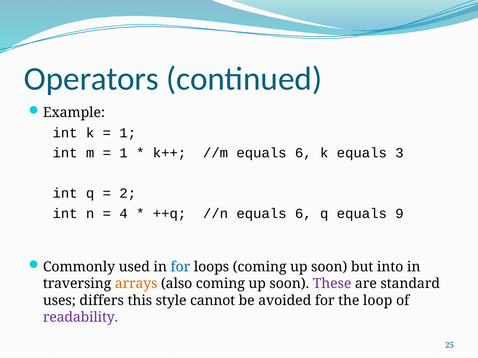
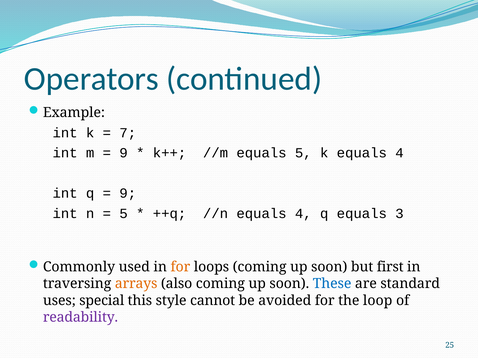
1: 1 -> 7 (128, 133)
1: 1 -> 9 (124, 153)
//m equals 6: 6 -> 5 (303, 153)
k equals 3: 3 -> 4 (399, 153)
2: 2 -> 9 (128, 194)
4: 4 -> 5 (124, 214)
//n equals 6: 6 -> 4 (303, 214)
9: 9 -> 3 (399, 214)
for colour: blue -> orange (180, 267)
into: into -> first (390, 267)
These colour: purple -> blue (332, 284)
differs: differs -> special (102, 301)
